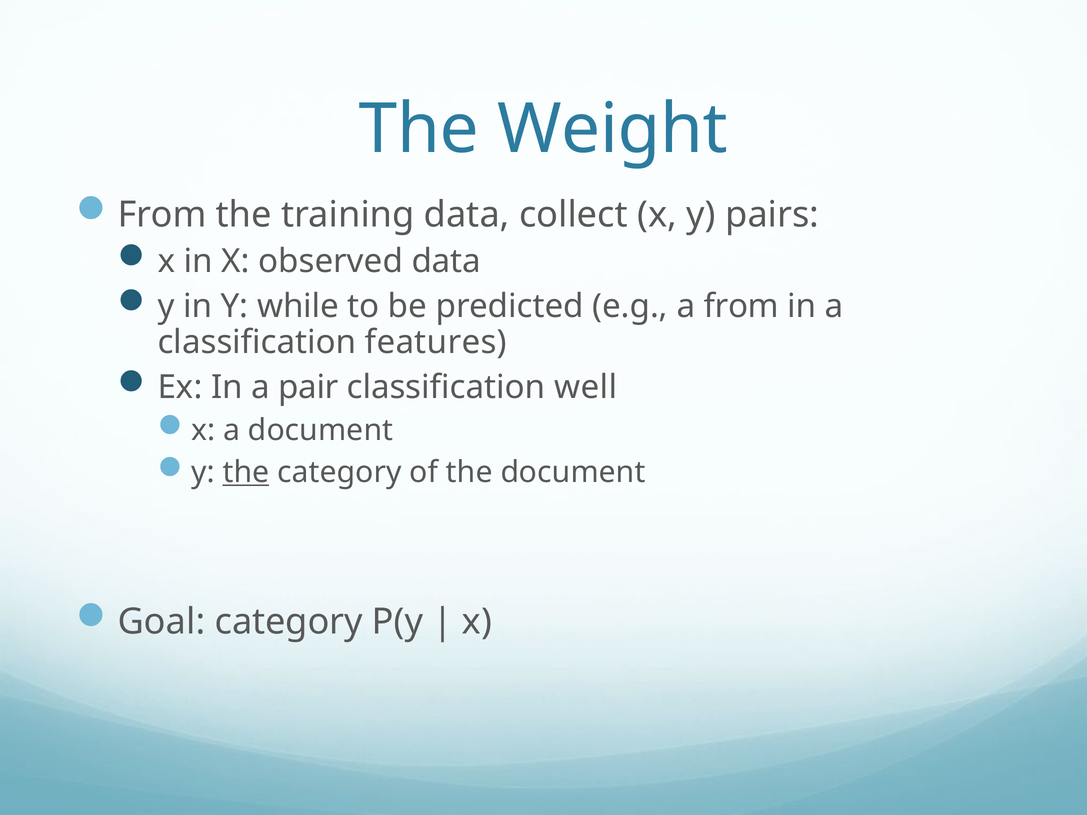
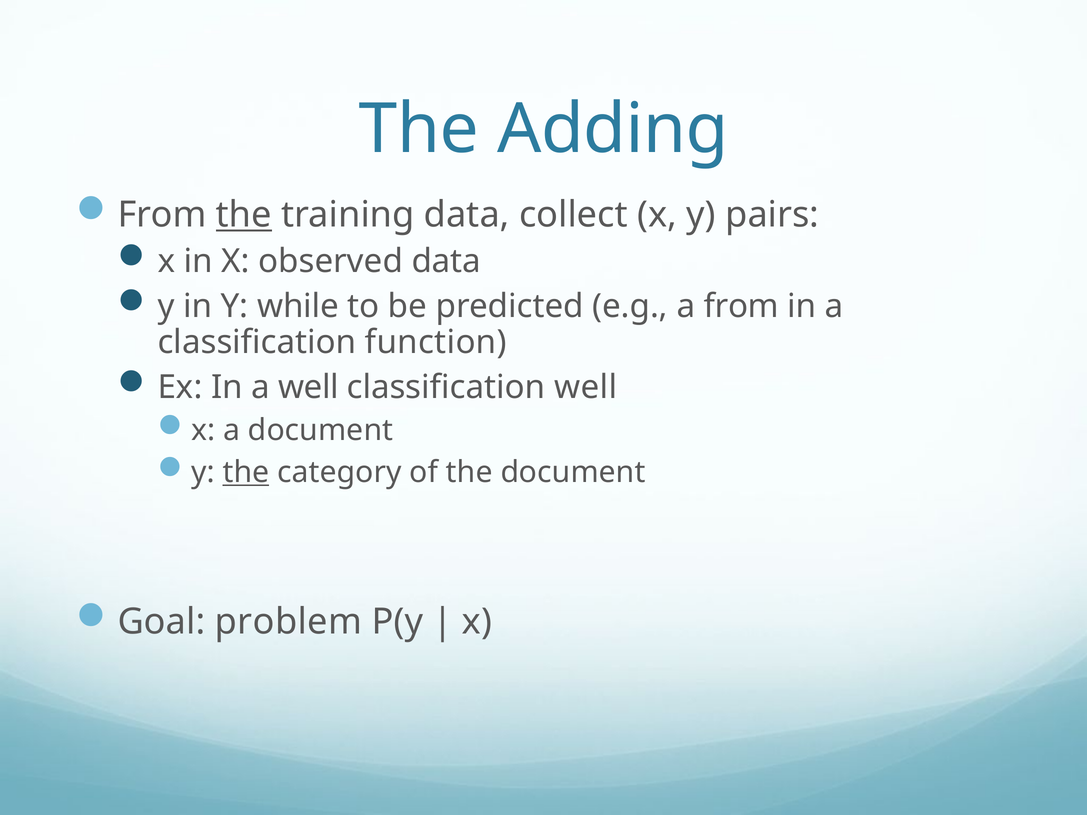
Weight: Weight -> Adding (613, 129)
the underline: none -> present (244, 215)
features: features -> function (436, 342)
a pair: pair -> well (308, 387)
Goal category: category -> problem (288, 622)
